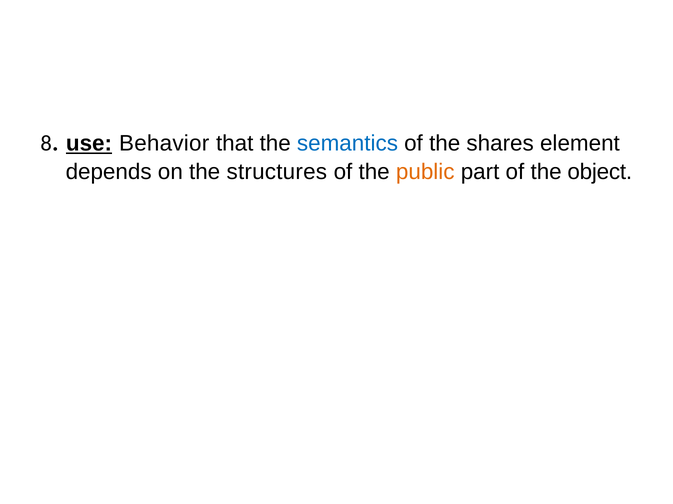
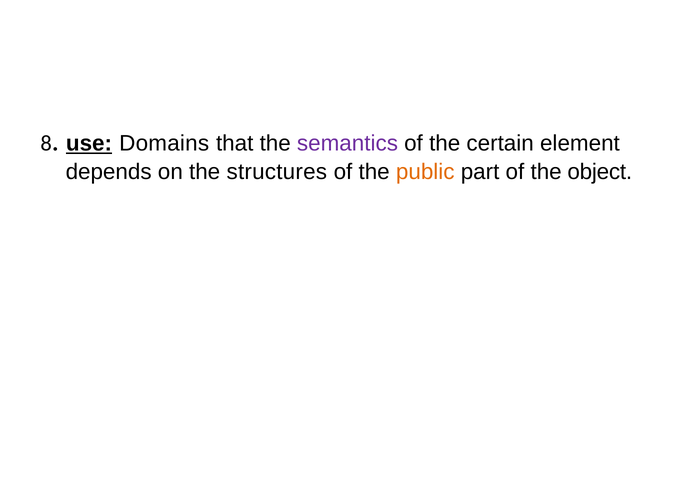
Behavior: Behavior -> Domains (164, 144)
semantics colour: blue -> purple (347, 144)
shares: shares -> certain (500, 144)
